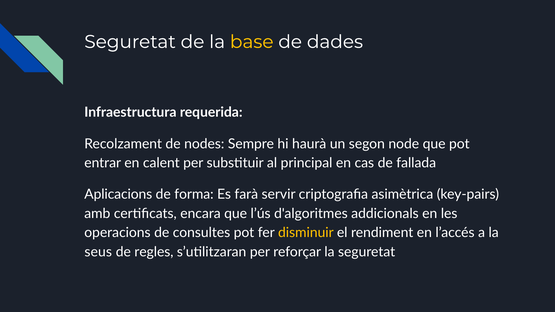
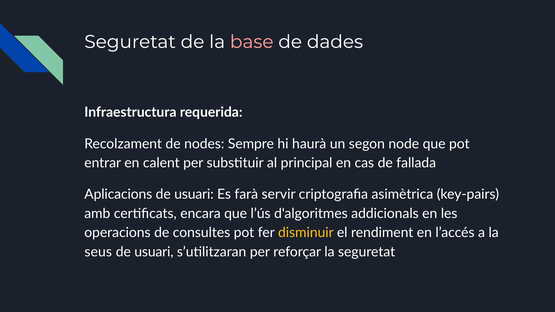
base colour: yellow -> pink (252, 42)
forma: forma -> usuari (194, 195)
regles: regles -> usuari (154, 252)
